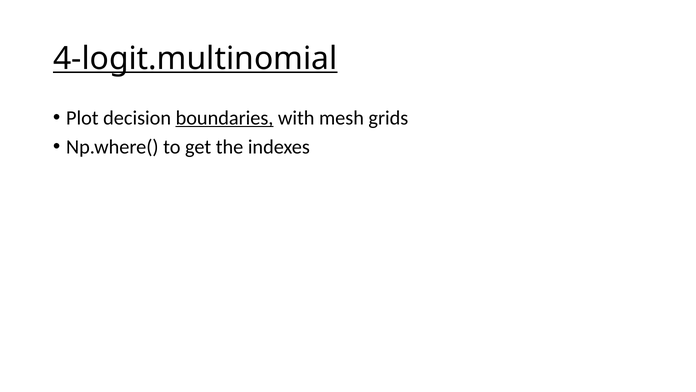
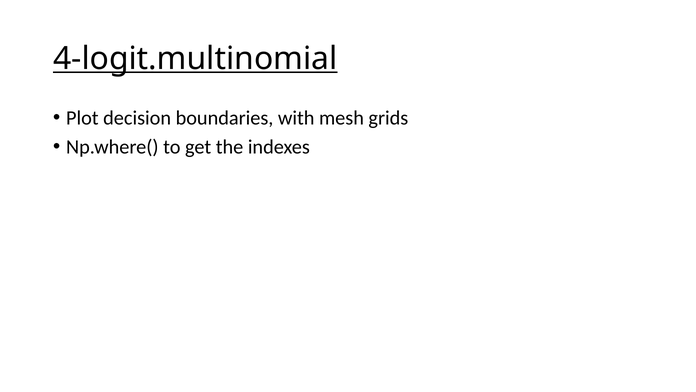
boundaries underline: present -> none (225, 118)
